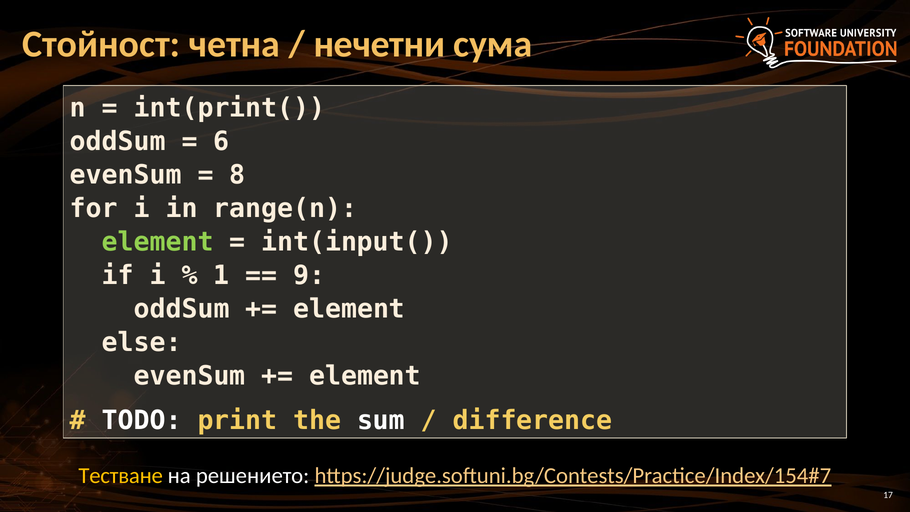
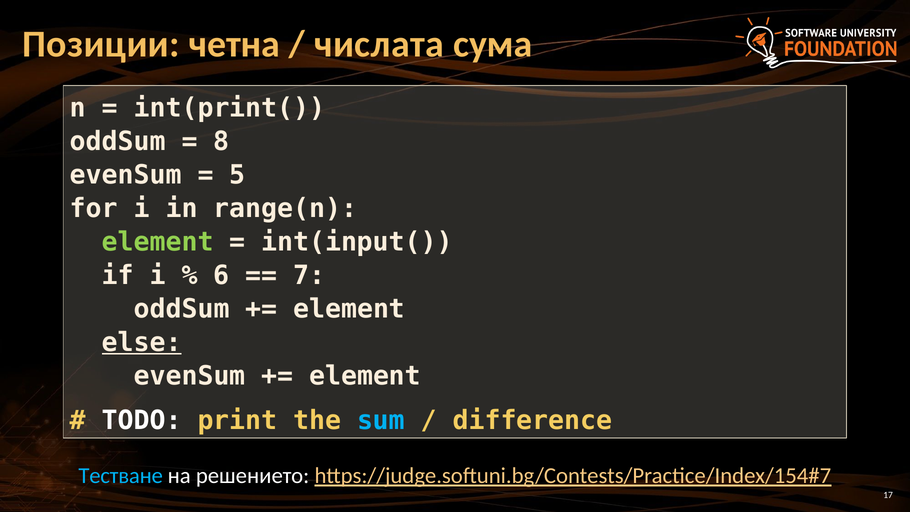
Стойност: Стойност -> Позиции (101, 44)
нечетни: нечетни -> числата (379, 44)
6: 6 -> 8 (221, 142)
8: 8 -> 5 (237, 175)
1: 1 -> 6 (221, 275)
9: 9 -> 7 (309, 275)
else underline: none -> present (142, 342)
sum colour: white -> light blue (381, 421)
Тестване colour: yellow -> light blue (121, 476)
